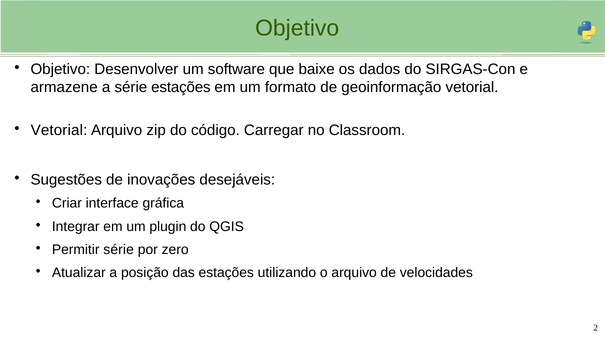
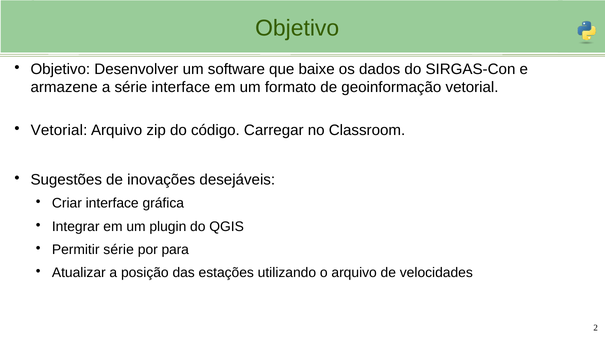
série estações: estações -> interface (181, 87)
zero: zero -> para (175, 250)
